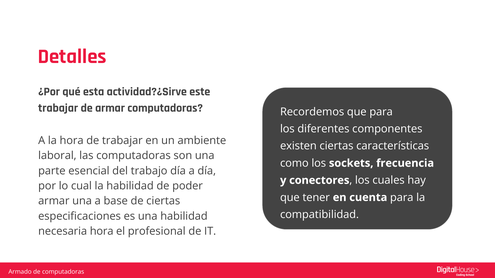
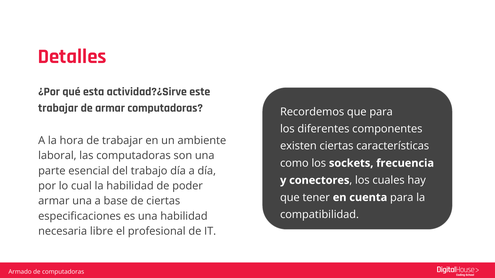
necesaria hora: hora -> libre (102, 232)
